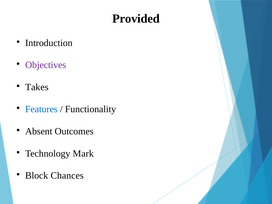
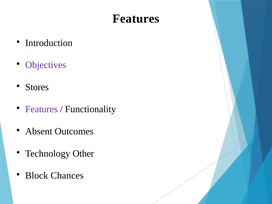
Provided: Provided -> Features (136, 19)
Takes: Takes -> Stores (37, 87)
Features colour: blue -> purple (41, 109)
Mark: Mark -> Other (83, 153)
